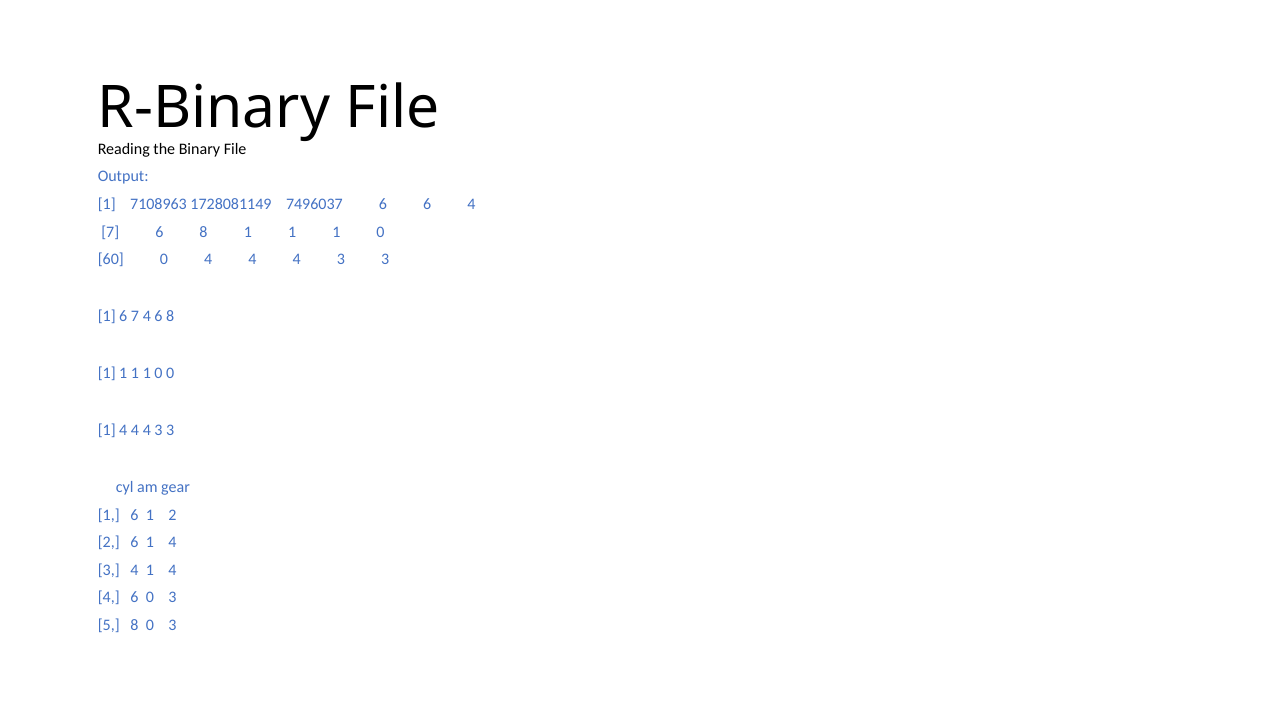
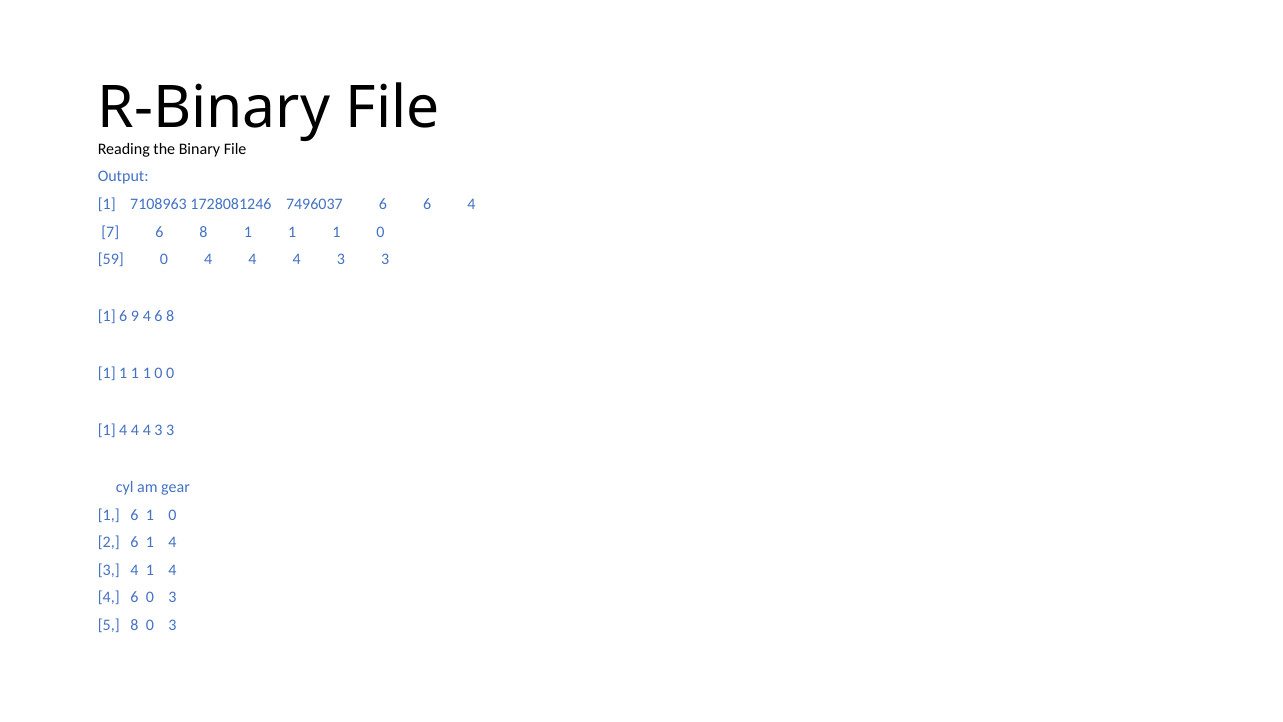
1728081149: 1728081149 -> 1728081246 (231, 204)
60: 60 -> 59 (111, 259)
6 7: 7 -> 9 (135, 316)
6 1 2: 2 -> 0 (172, 515)
